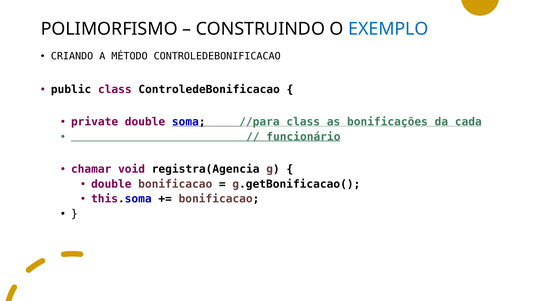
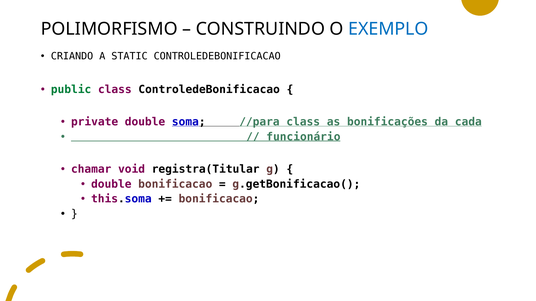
MÉTODO: MÉTODO -> STATIC (130, 56)
public colour: black -> green (71, 90)
registra(Agencia: registra(Agencia -> registra(Titular (206, 170)
